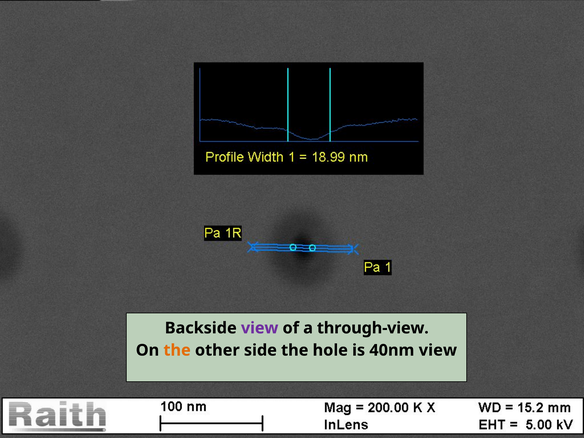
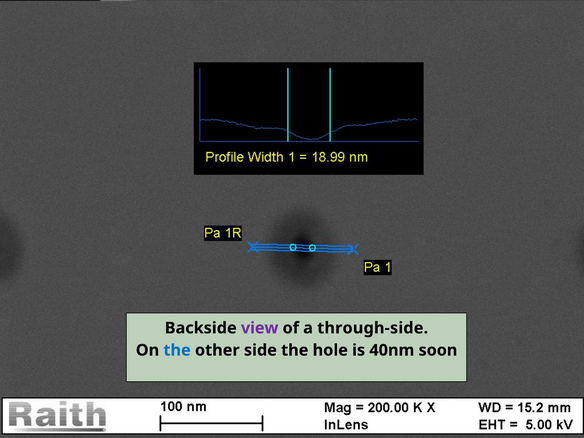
through-view: through-view -> through-side (373, 328)
the colour: orange -> blue (177, 350)
40nm view: view -> soon (438, 350)
